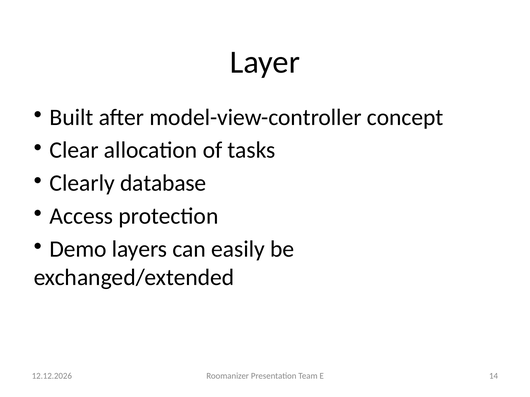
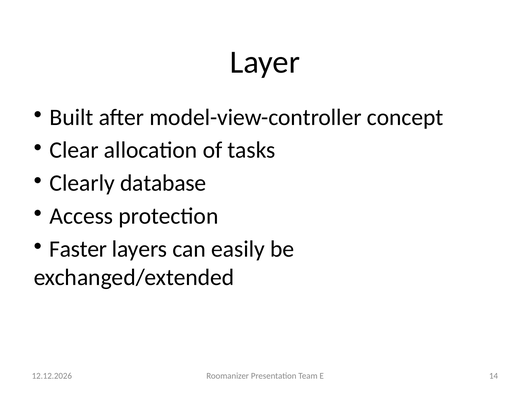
Demo: Demo -> Faster (78, 249)
